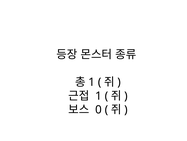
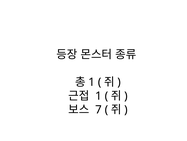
0: 0 -> 7 (99, 109)
